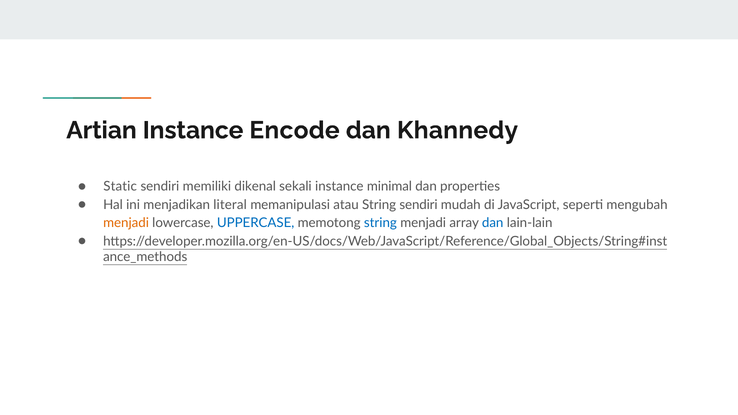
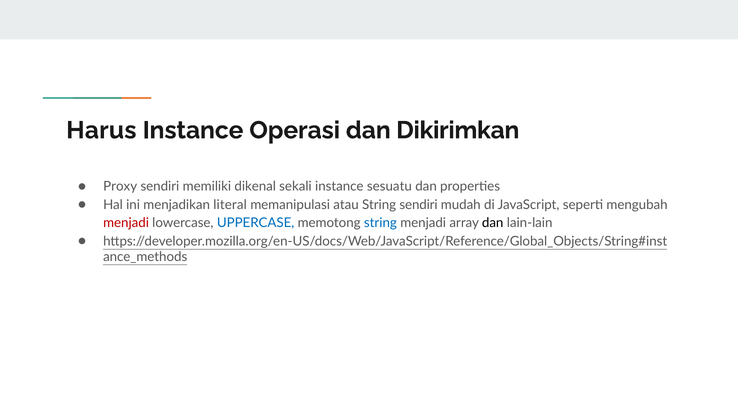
Artian: Artian -> Harus (101, 130)
Encode: Encode -> Operasi (295, 130)
Khannedy: Khannedy -> Dikirimkan (458, 130)
Static: Static -> Proxy (120, 186)
minimal: minimal -> sesuatu (389, 186)
menjadi colour: orange -> red (126, 223)
dan colour: blue -> black (493, 223)
